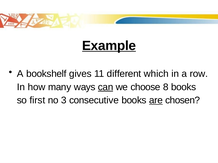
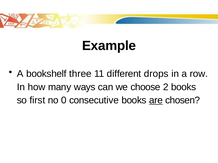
Example underline: present -> none (109, 46)
gives: gives -> three (80, 74)
which: which -> drops (156, 74)
can underline: present -> none (106, 87)
8: 8 -> 2 (166, 87)
3: 3 -> 0 (64, 101)
